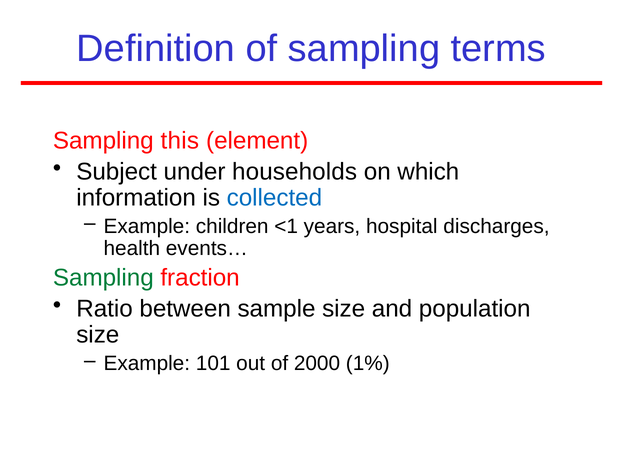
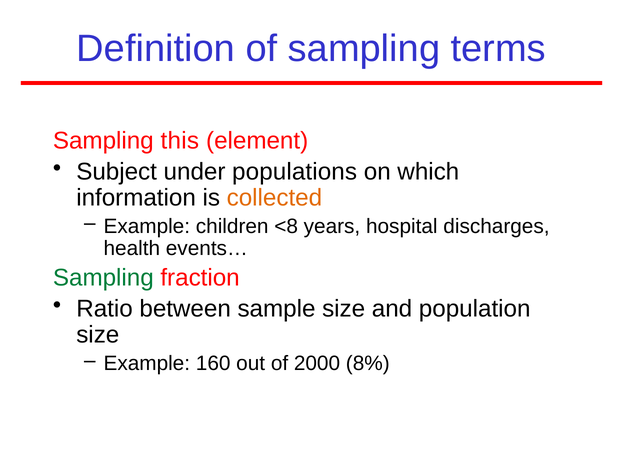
households: households -> populations (295, 172)
collected colour: blue -> orange (274, 198)
<1: <1 -> <8 (286, 226)
101: 101 -> 160 (213, 364)
1%: 1% -> 8% (368, 364)
